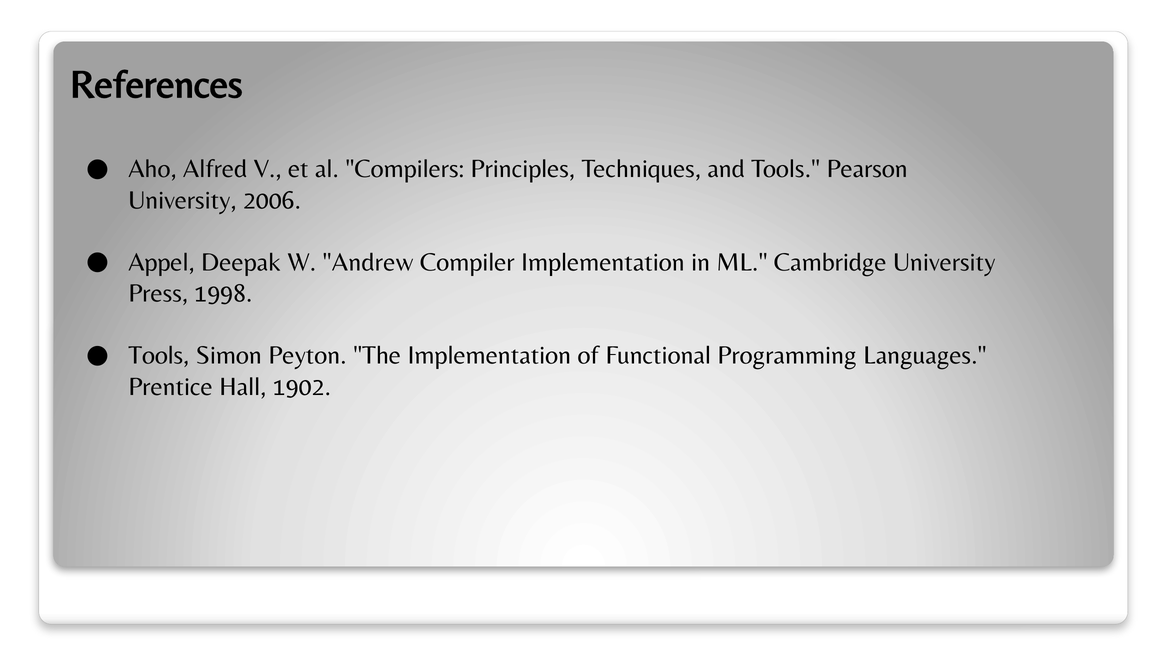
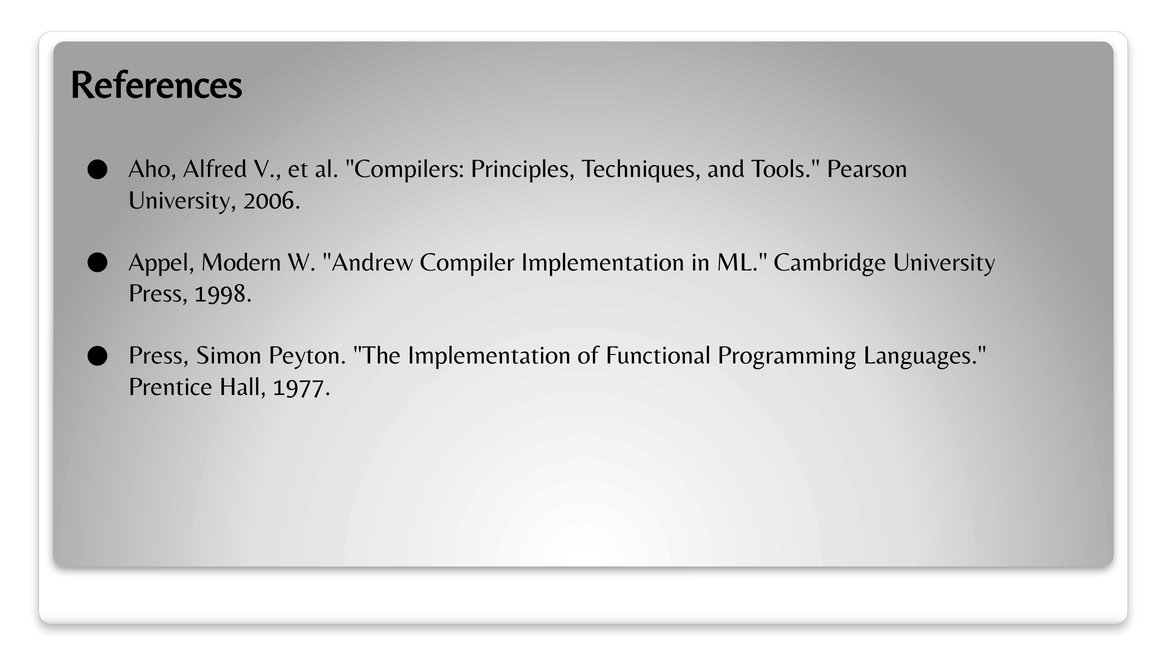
Deepak: Deepak -> Modern (241, 262)
Tools: Tools -> Press (159, 356)
1902: 1902 -> 1977 (302, 387)
